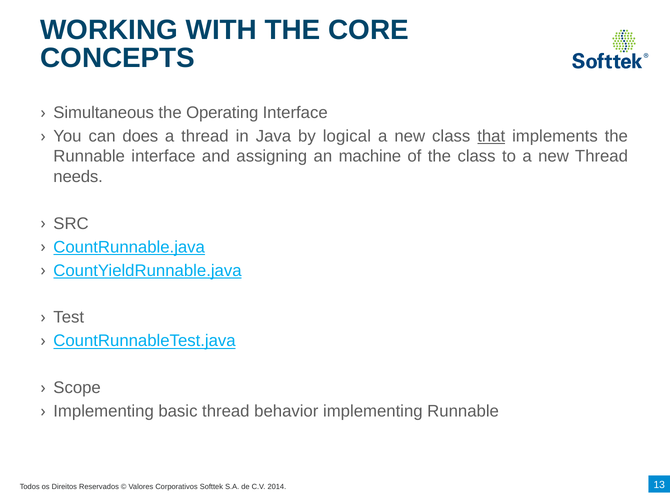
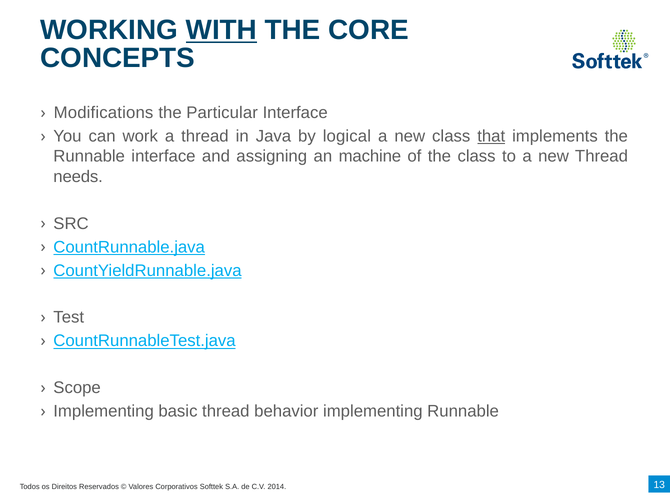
WITH underline: none -> present (221, 30)
Simultaneous: Simultaneous -> Modifications (104, 113)
Operating: Operating -> Particular (222, 113)
does: does -> work (140, 136)
